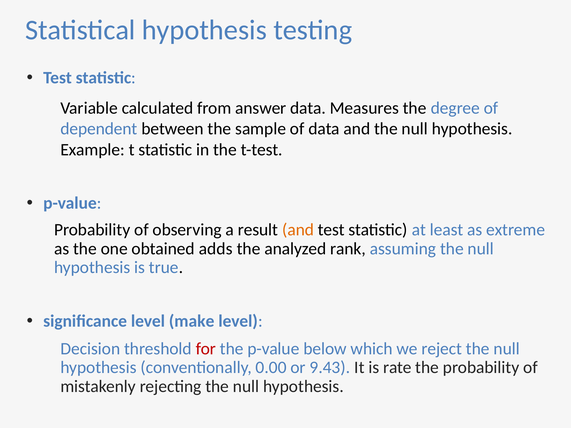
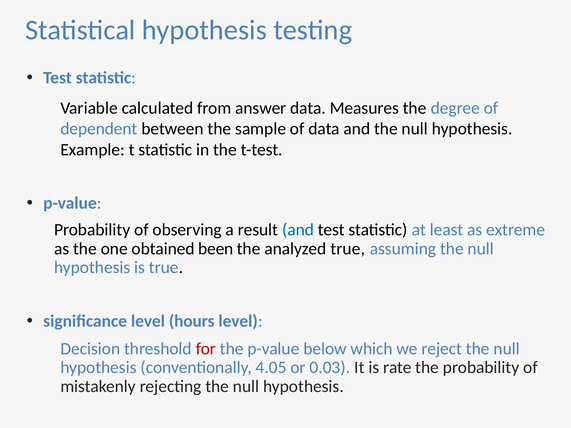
and colour: orange -> blue (298, 230)
adds: adds -> been (216, 249)
analyzed rank: rank -> true (348, 249)
make: make -> hours (192, 321)
0.00: 0.00 -> 4.05 (271, 368)
9.43: 9.43 -> 0.03 (330, 368)
